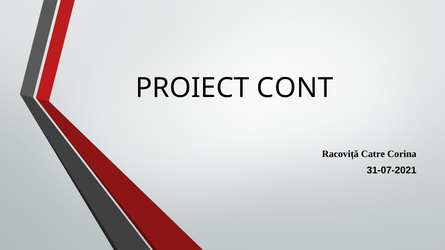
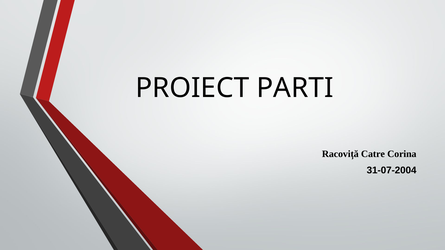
CONT: CONT -> PARTI (295, 88)
31-07-2021: 31-07-2021 -> 31-07-2004 (392, 170)
